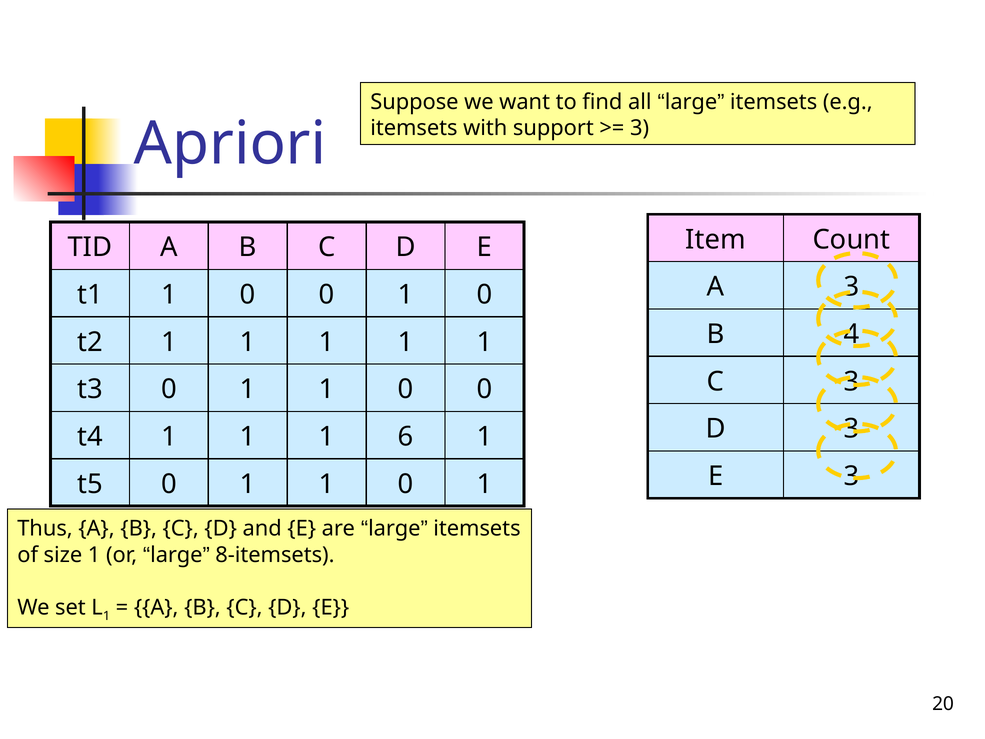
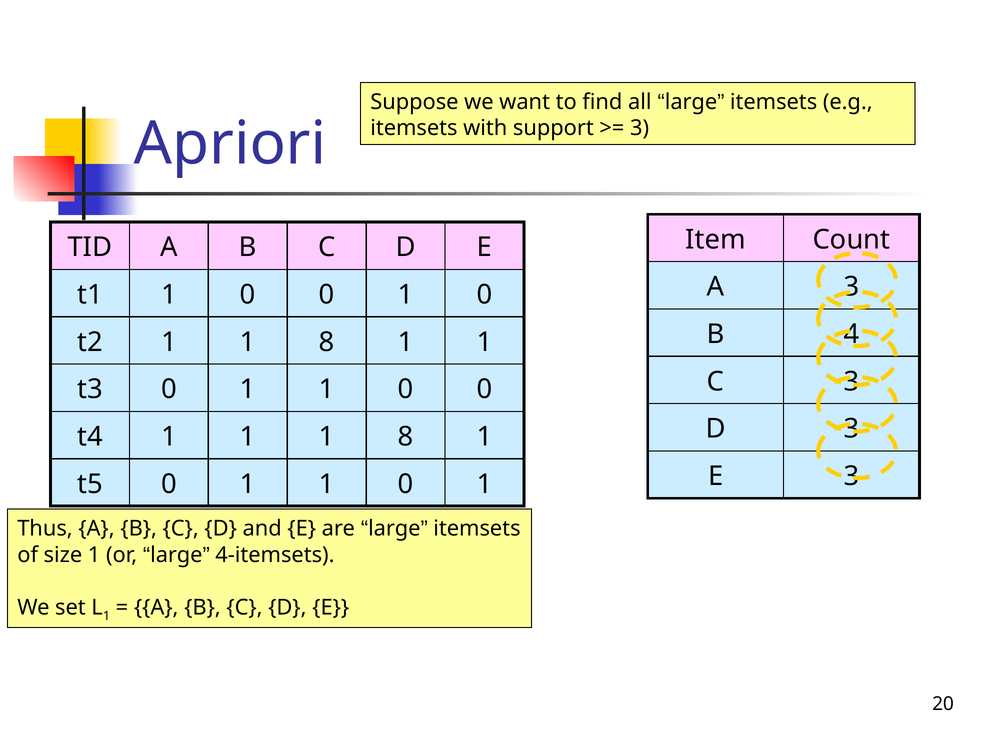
t2 1 1 1: 1 -> 8 (327, 342)
1 1 1 6: 6 -> 8 (406, 437)
8-itemsets: 8-itemsets -> 4-itemsets (275, 555)
